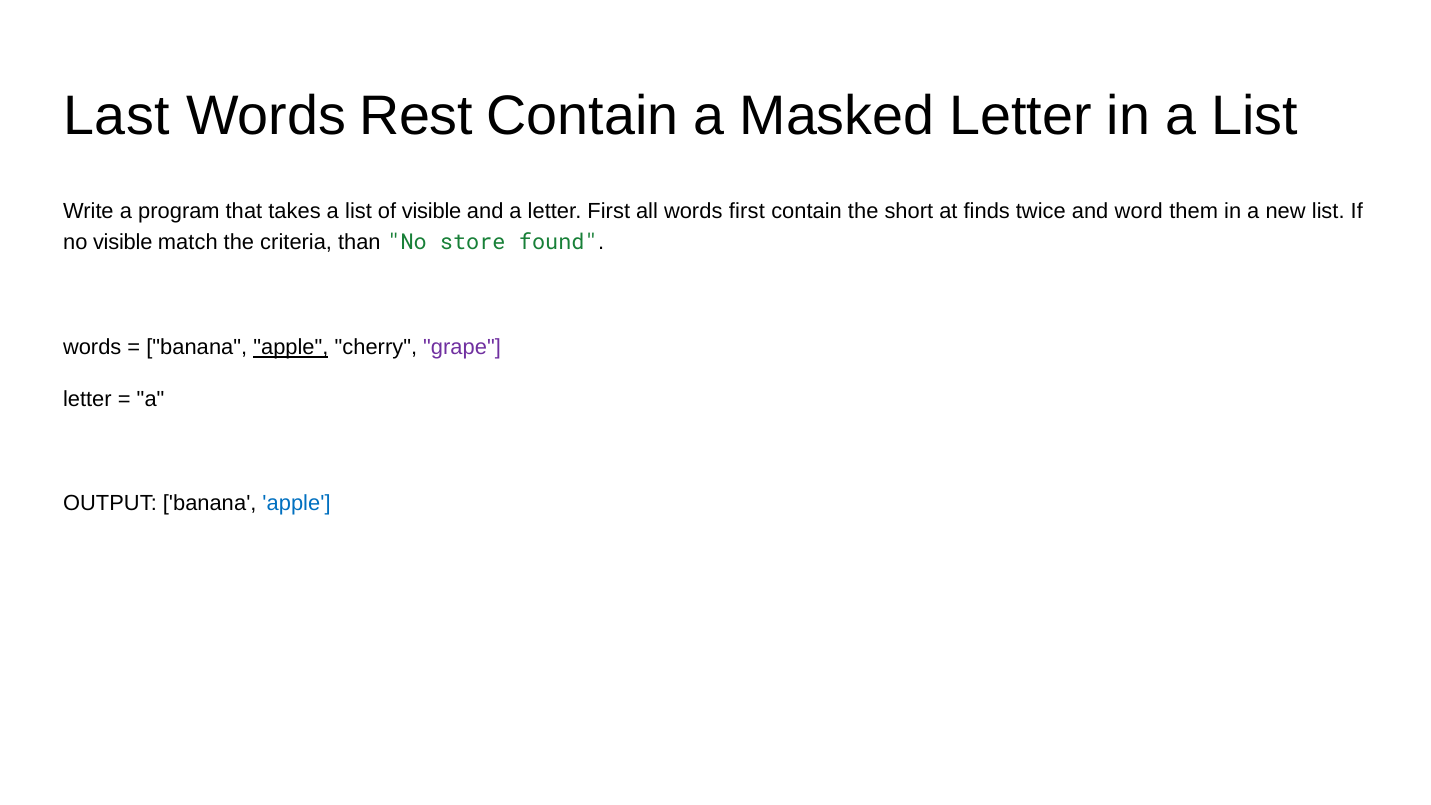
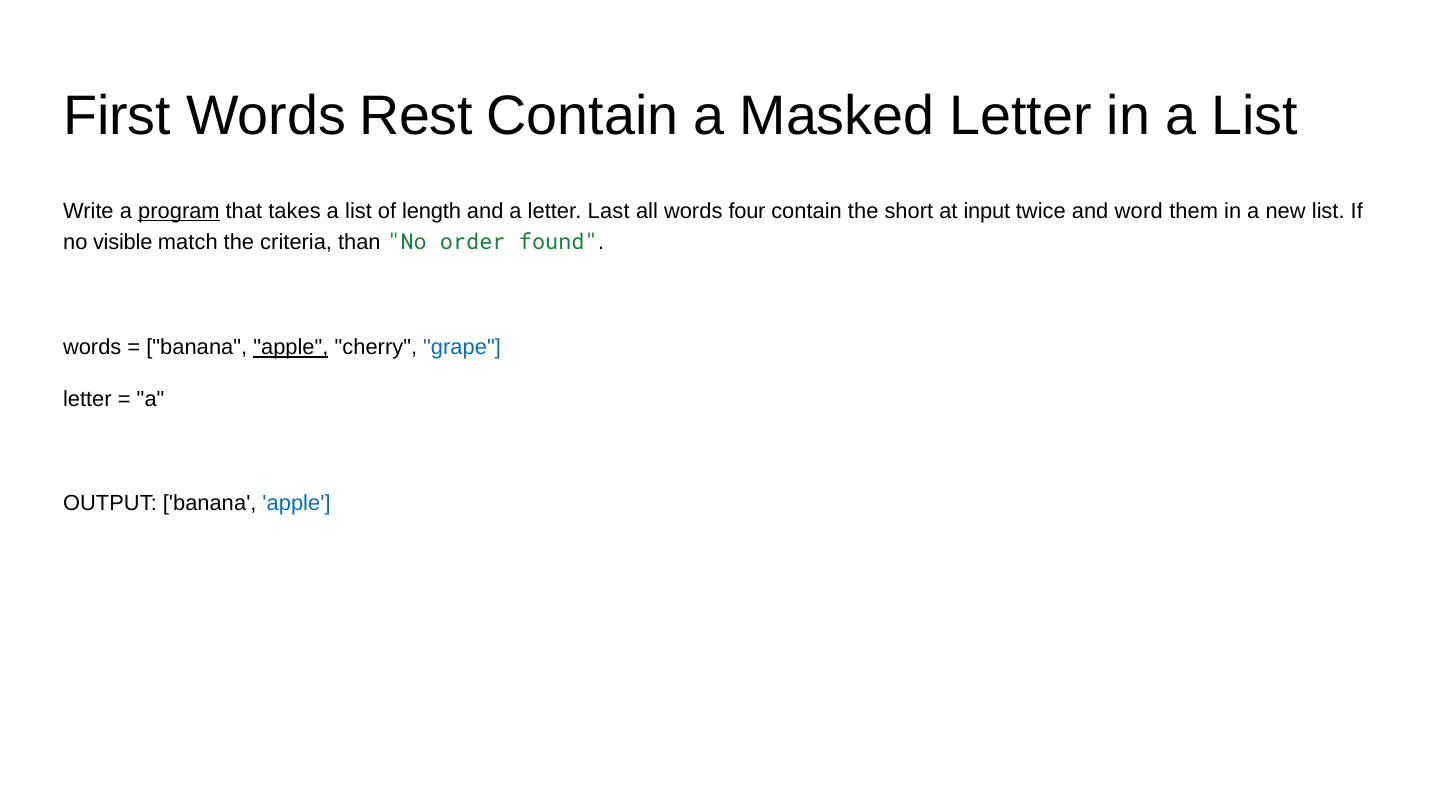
Last: Last -> First (117, 116)
program underline: none -> present (179, 211)
of visible: visible -> length (432, 211)
letter First: First -> Last (609, 211)
words first: first -> four (747, 211)
finds: finds -> input (987, 211)
store: store -> order (473, 243)
grape colour: purple -> blue (462, 347)
